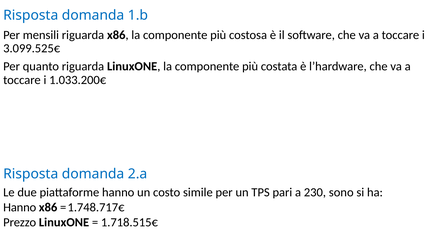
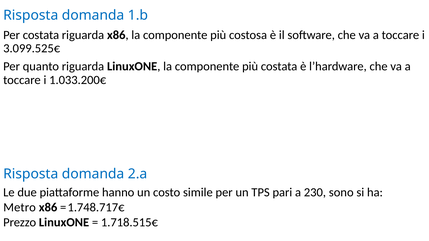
Per mensili: mensili -> costata (41, 35)
Hanno: Hanno -> Metro (20, 208)
